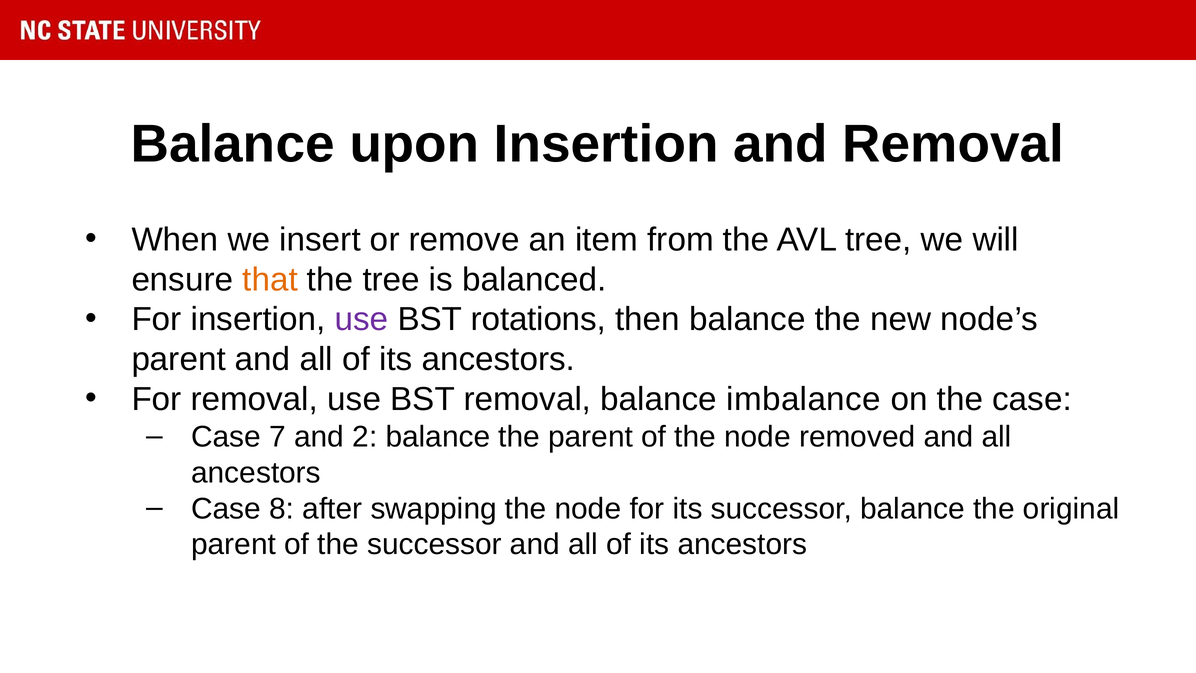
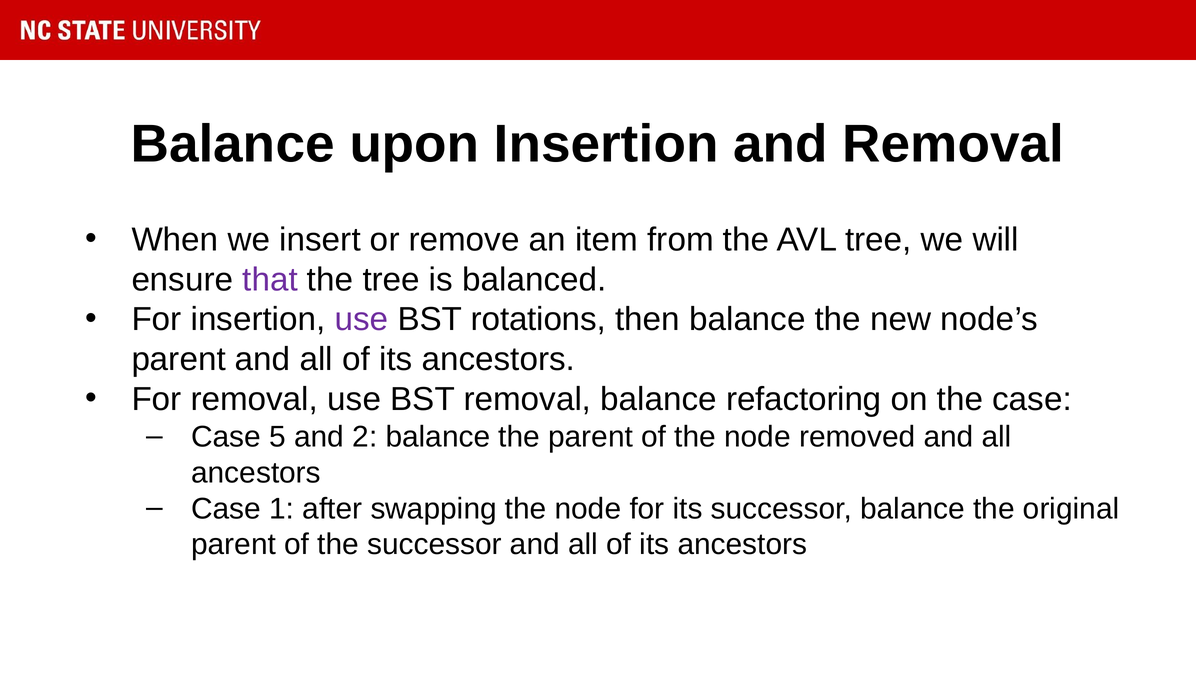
that colour: orange -> purple (270, 279)
imbalance: imbalance -> refactoring (804, 399)
7: 7 -> 5 (278, 437)
8: 8 -> 1 (282, 509)
